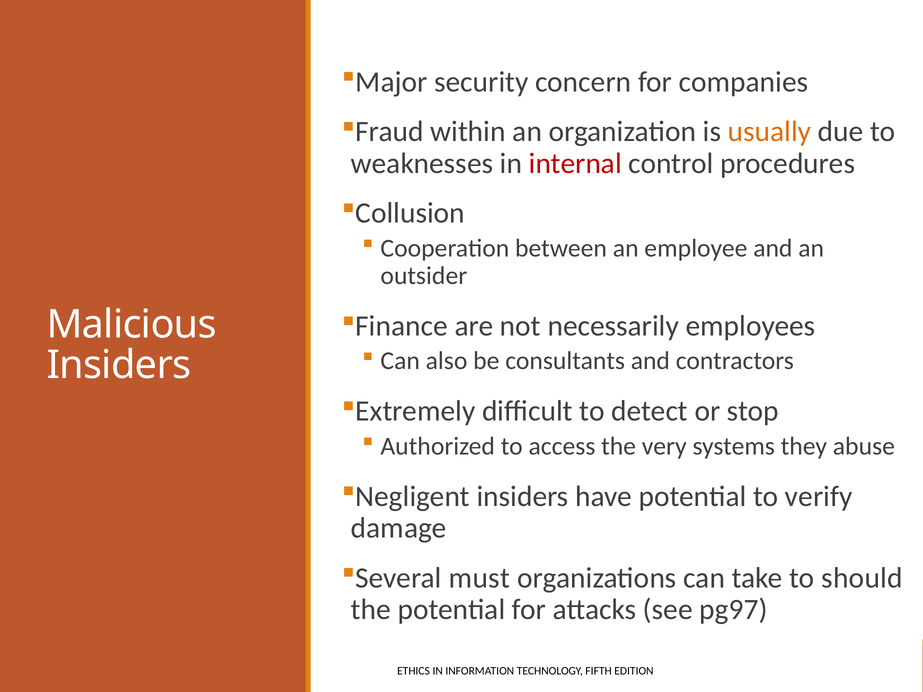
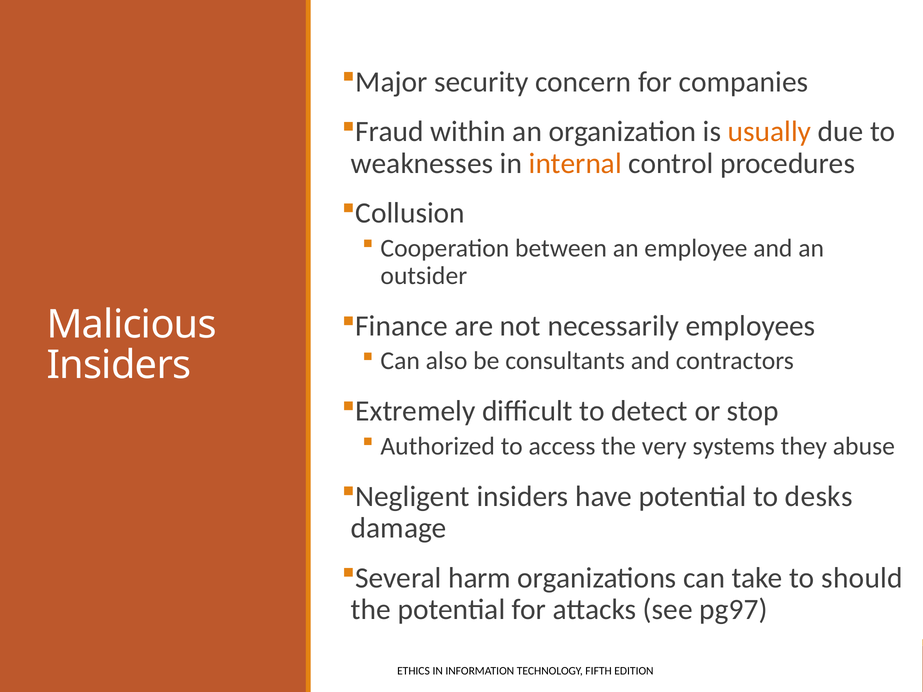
internal colour: red -> orange (575, 164)
verify: verify -> desks (819, 497)
must: must -> harm (480, 578)
